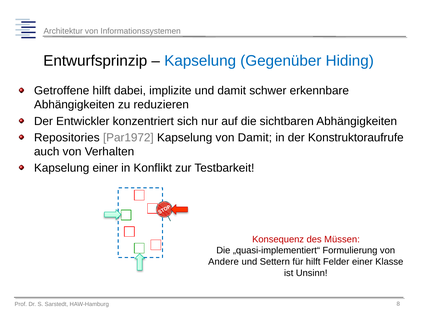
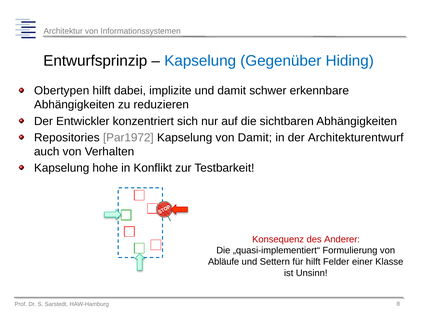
Getroffene: Getroffene -> Obertypen (62, 91)
Konstruktoraufrufe: Konstruktoraufrufe -> Architekturentwurf (356, 137)
Kapselung einer: einer -> hohe (105, 168)
Müssen: Müssen -> Anderer (342, 239)
Andere: Andere -> Abläufe (224, 262)
